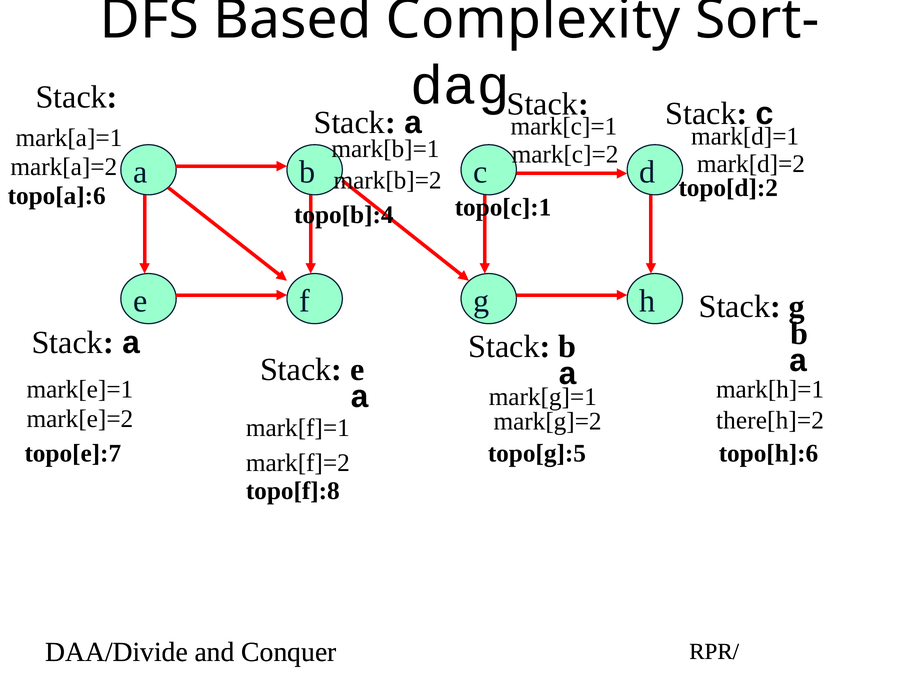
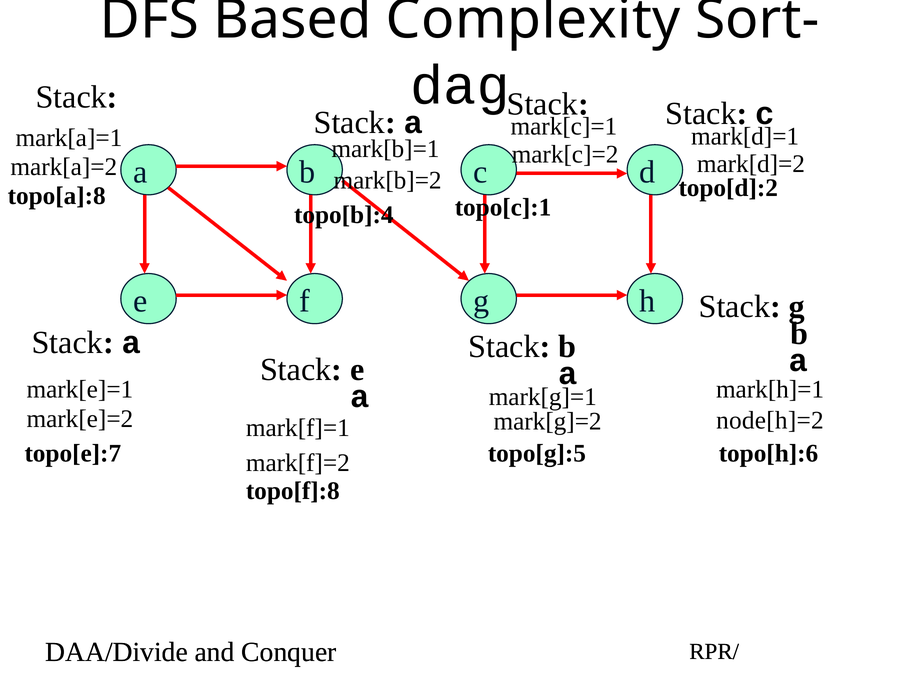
topo[a]:6: topo[a]:6 -> topo[a]:8 (57, 196)
there[h]=2: there[h]=2 -> node[h]=2 (770, 420)
